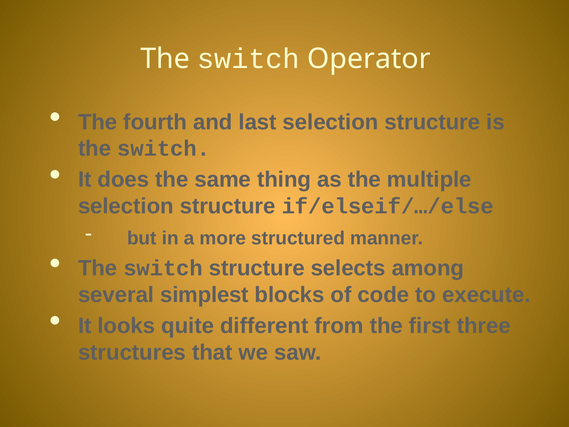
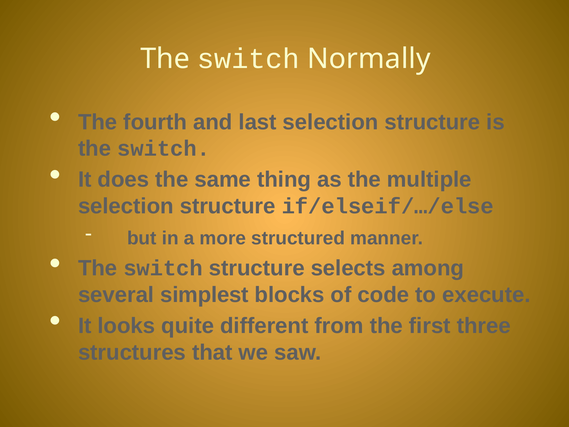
Operator: Operator -> Normally (369, 59)
